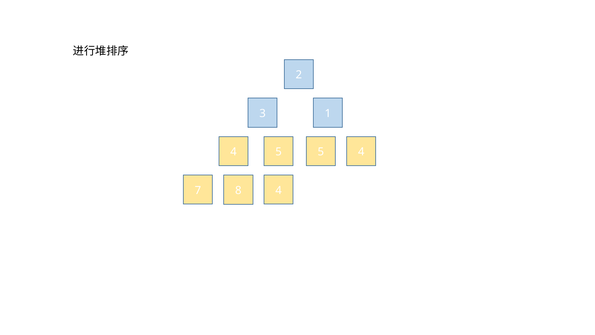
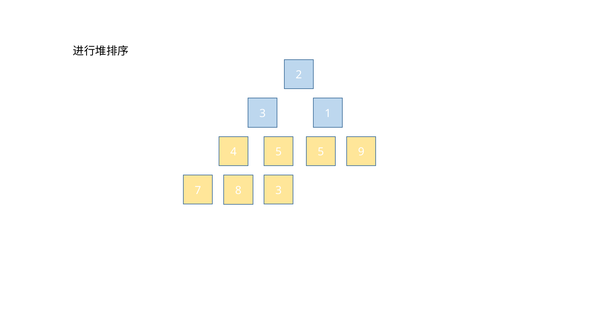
5 4: 4 -> 9 (361, 152)
8 4: 4 -> 3 (279, 190)
